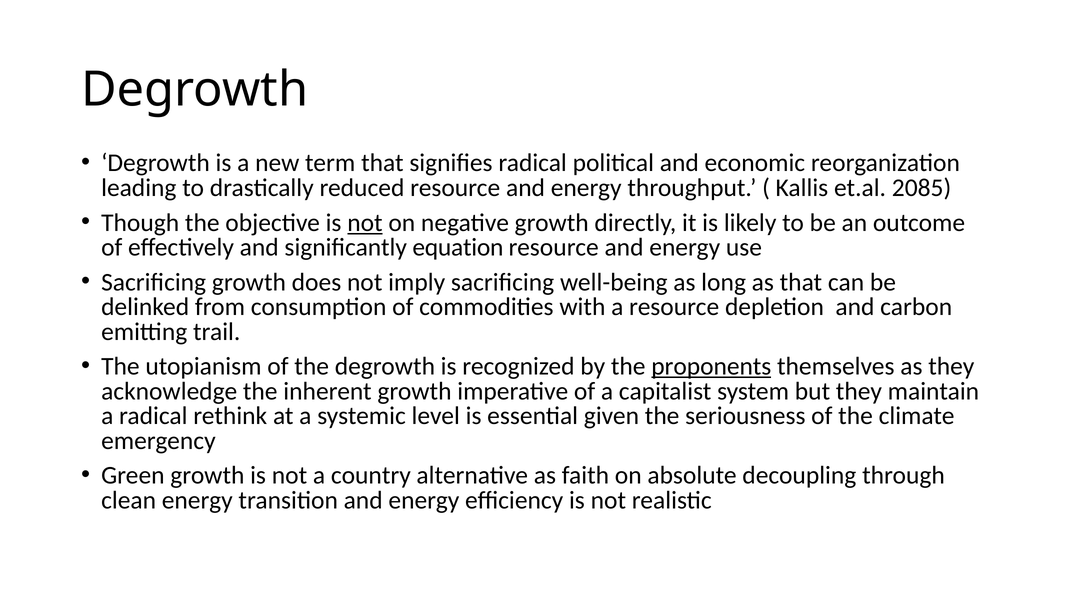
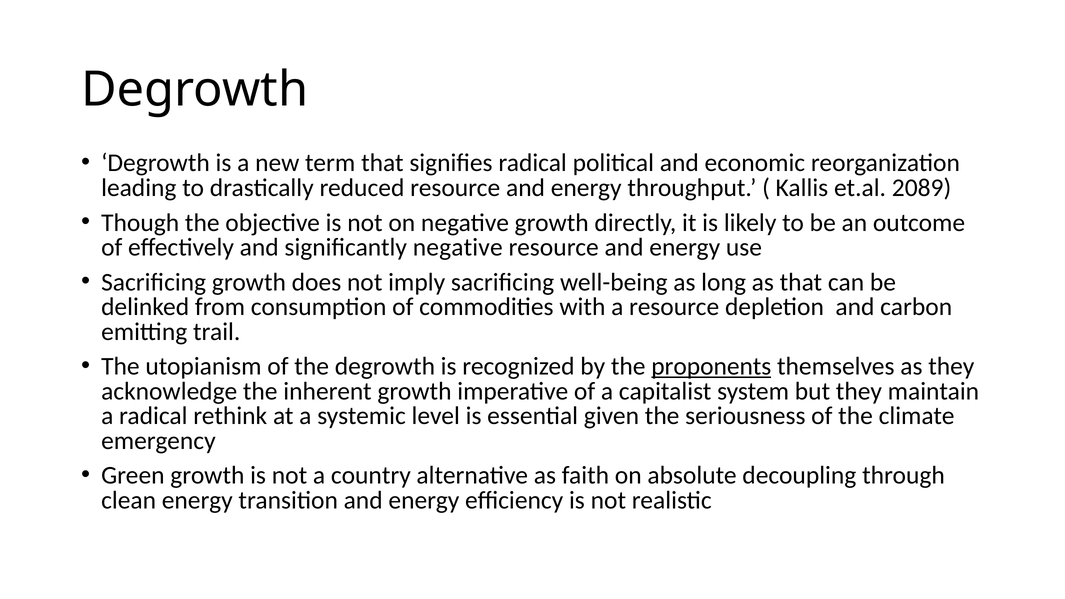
2085: 2085 -> 2089 (922, 188)
not underline: present -> none (365, 223)
significantly equation: equation -> negative (458, 247)
